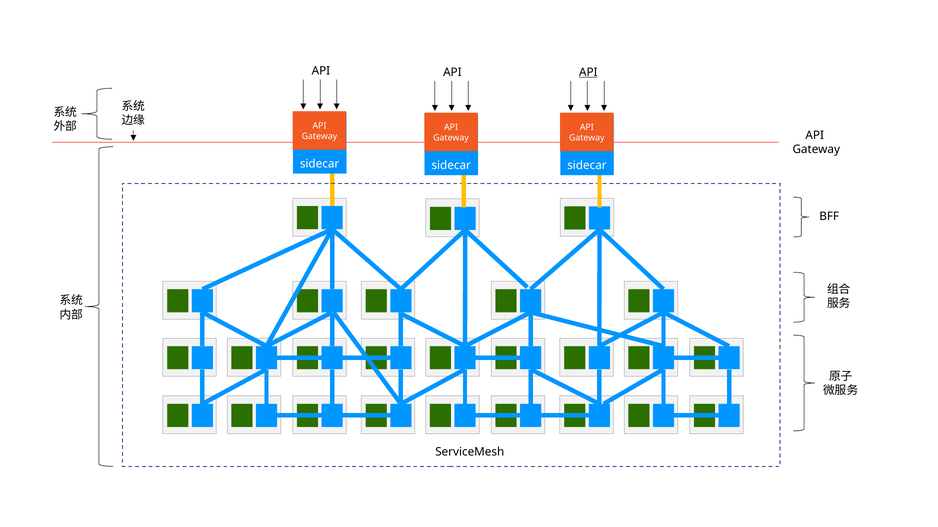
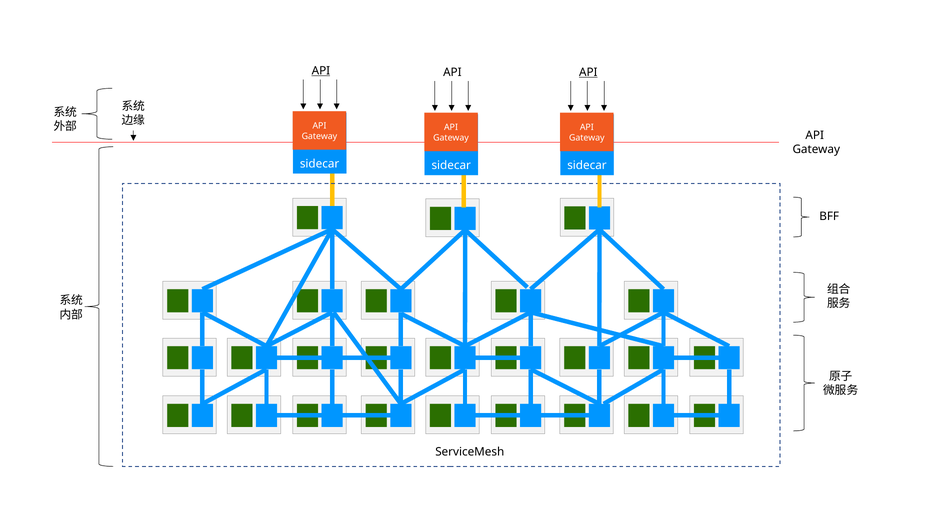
API underline: none -> present (321, 71)
